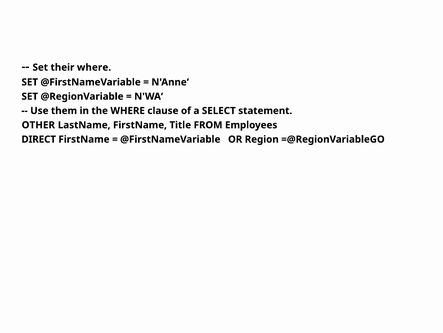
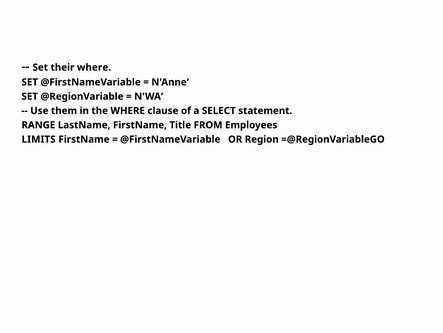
OTHER: OTHER -> RANGE (38, 125)
DIRECT: DIRECT -> LIMITS (39, 139)
